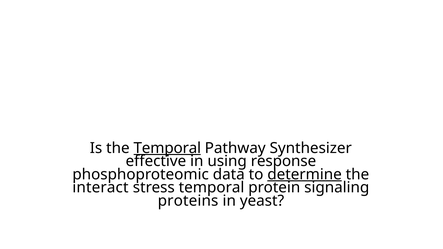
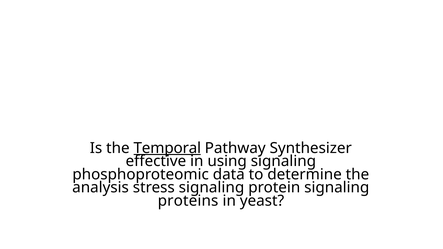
using response: response -> signaling (283, 161)
determine underline: present -> none (305, 175)
interact: interact -> analysis (101, 188)
stress temporal: temporal -> signaling (211, 188)
